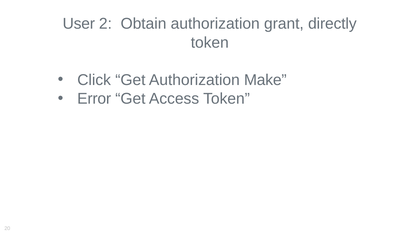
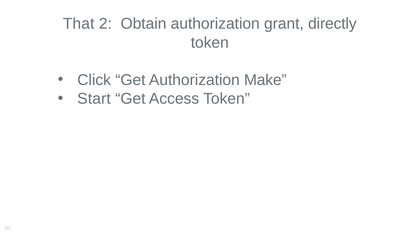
User: User -> That (79, 24)
Error: Error -> Start (94, 98)
